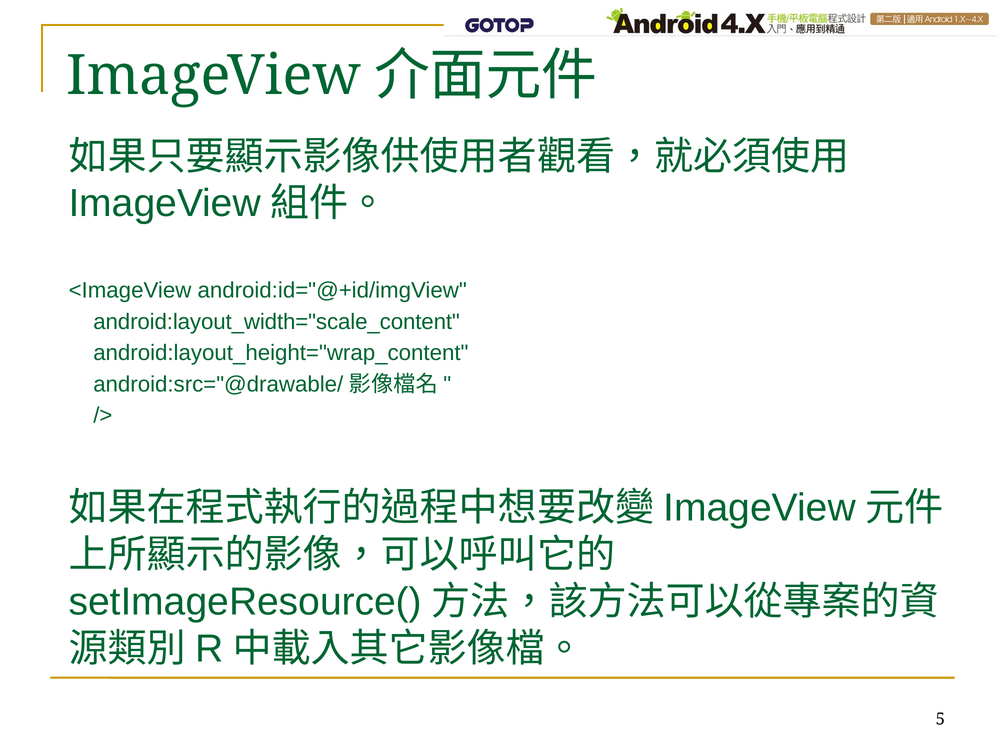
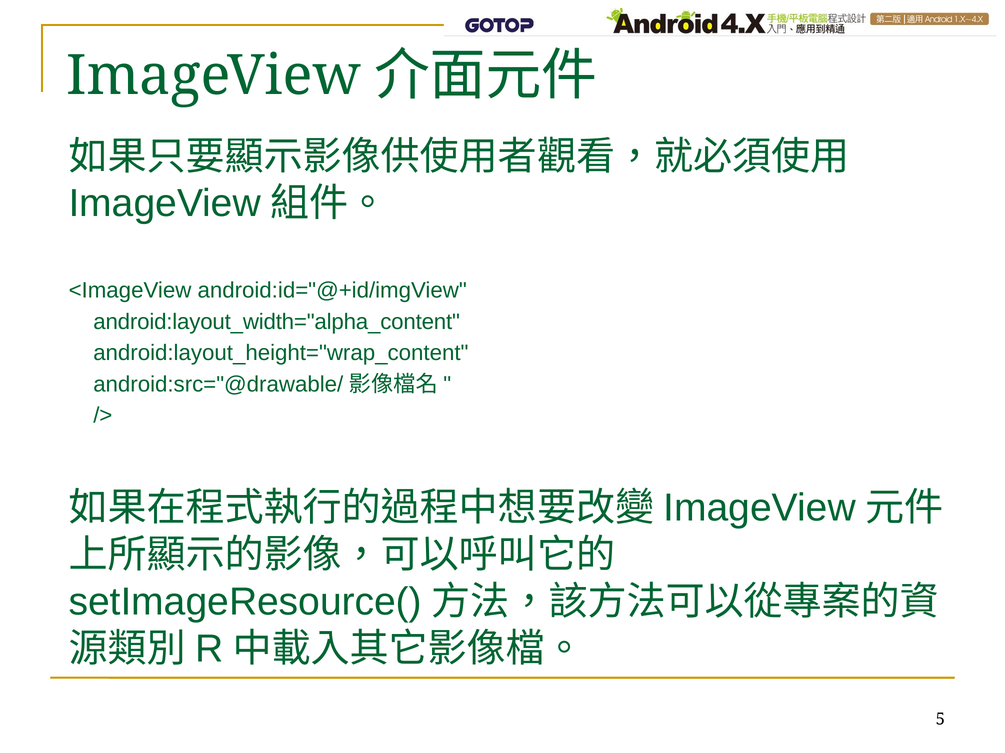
android:layout_width="scale_content: android:layout_width="scale_content -> android:layout_width="alpha_content (277, 322)
